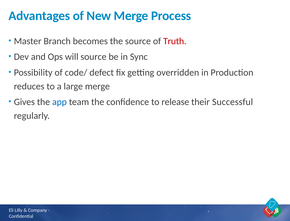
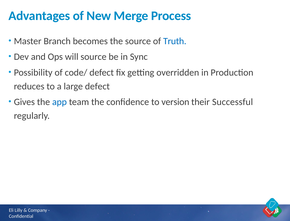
Truth colour: red -> blue (175, 41)
large merge: merge -> defect (97, 86)
release: release -> version (175, 102)
